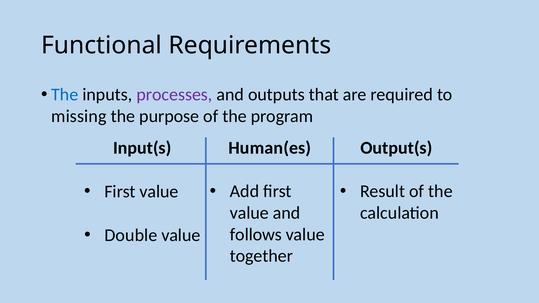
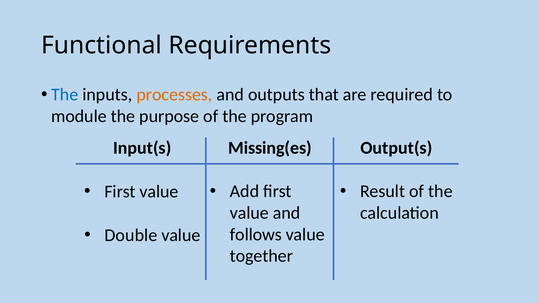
processes colour: purple -> orange (174, 95)
missing: missing -> module (79, 116)
Human(es: Human(es -> Missing(es (270, 148)
